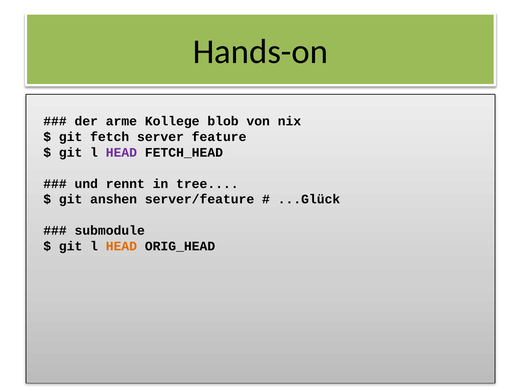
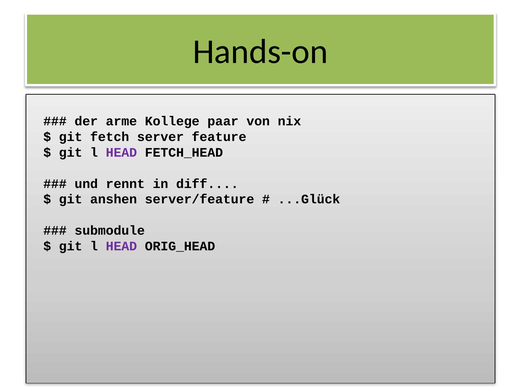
blob: blob -> paar (223, 121)
tree: tree -> diff (207, 184)
HEAD colour: orange -> purple (121, 246)
